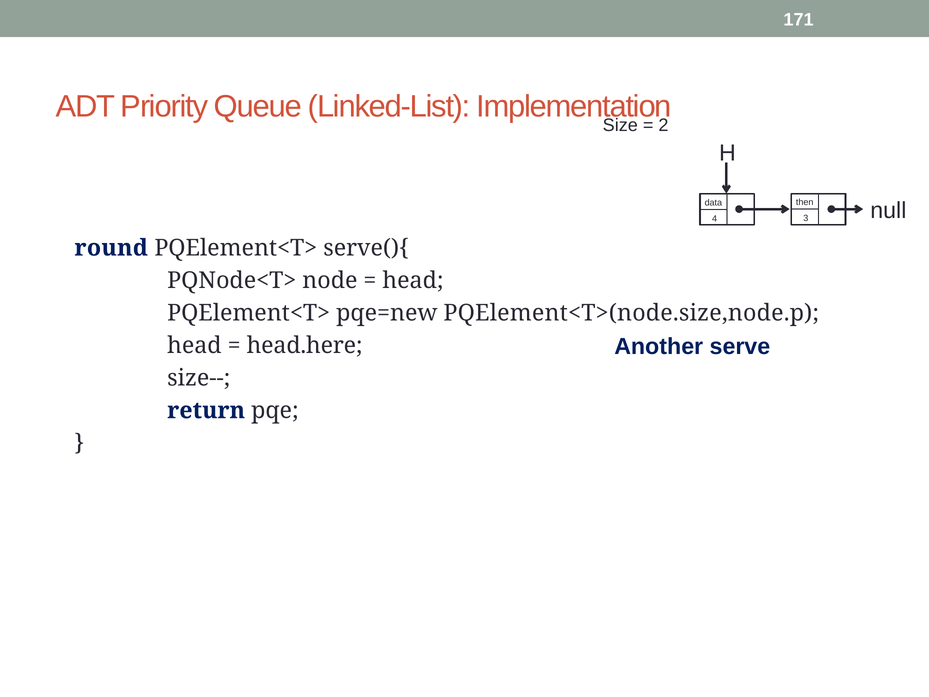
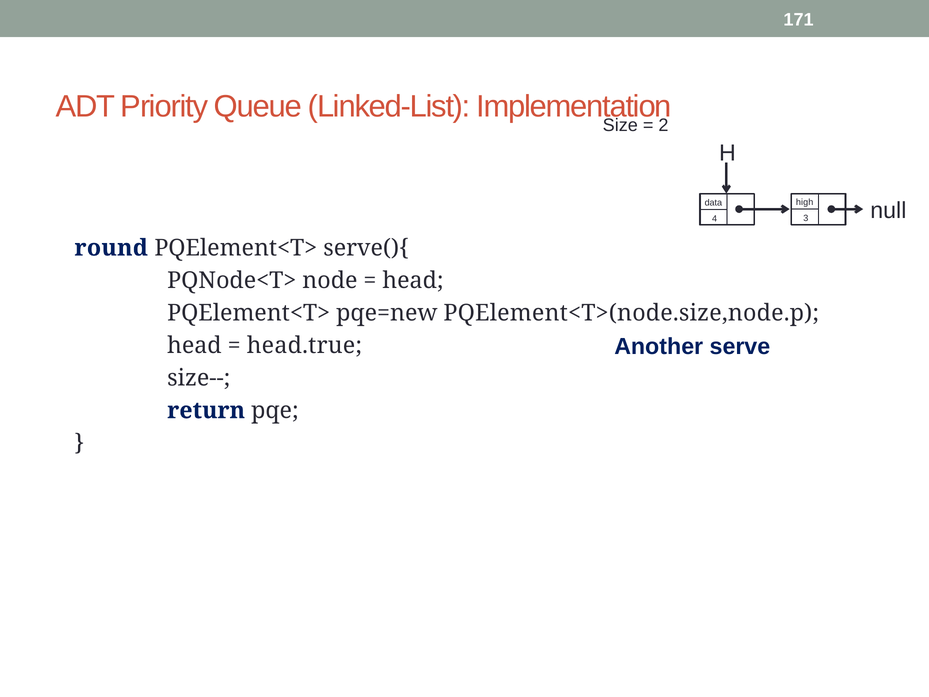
then: then -> high (805, 202)
head.here: head.here -> head.true (304, 345)
